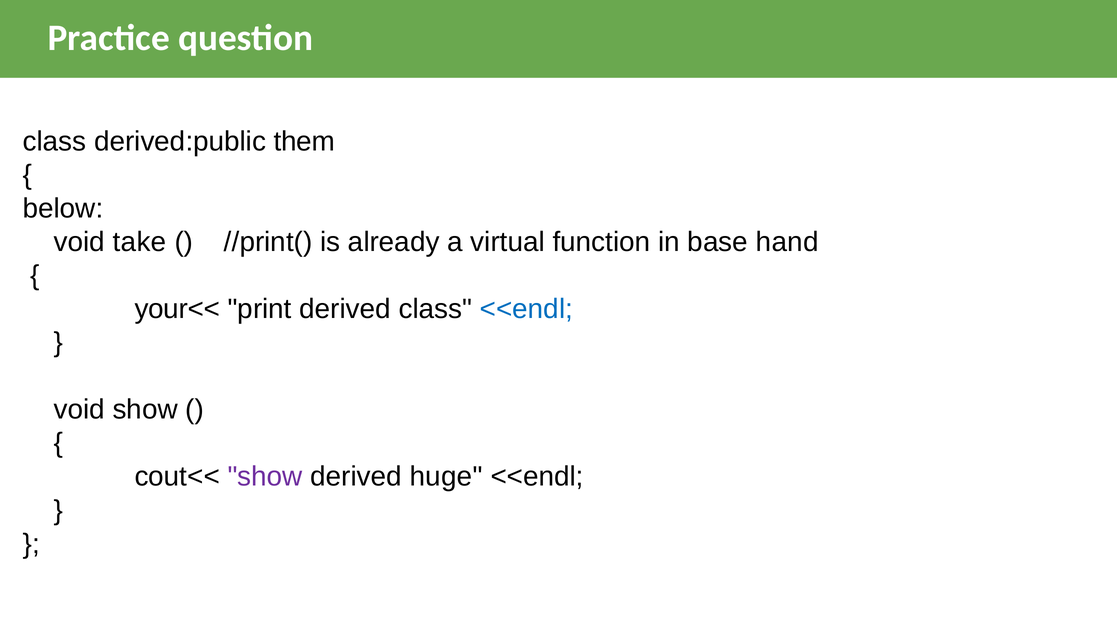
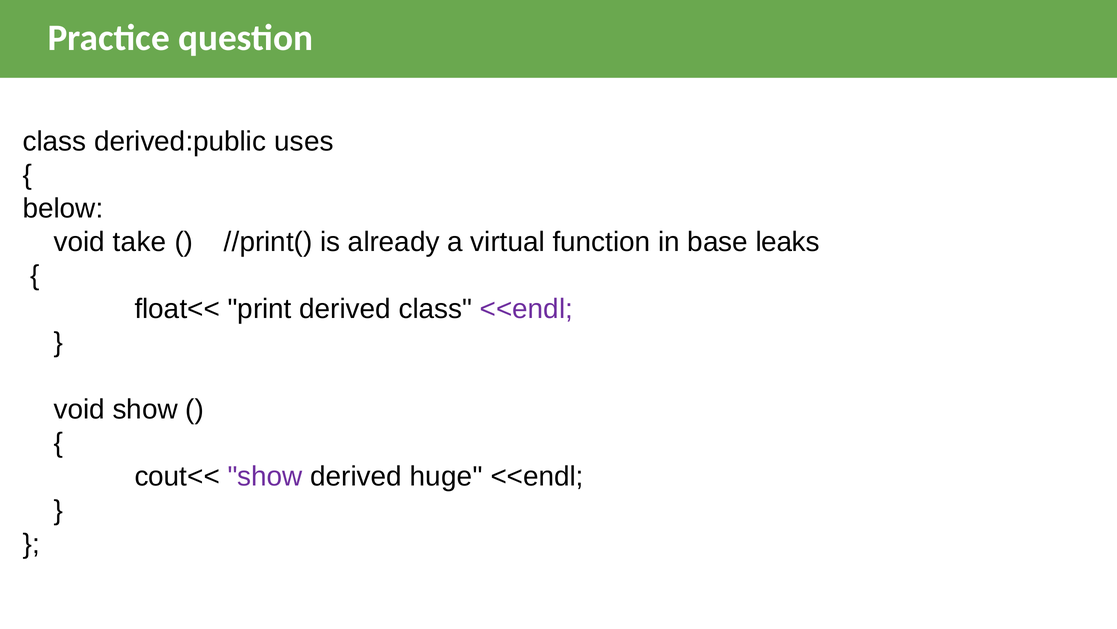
them: them -> uses (304, 141)
hand: hand -> leaks (788, 242)
your<<: your<< -> float<< (177, 309)
<<endl colour: blue -> purple (526, 309)
